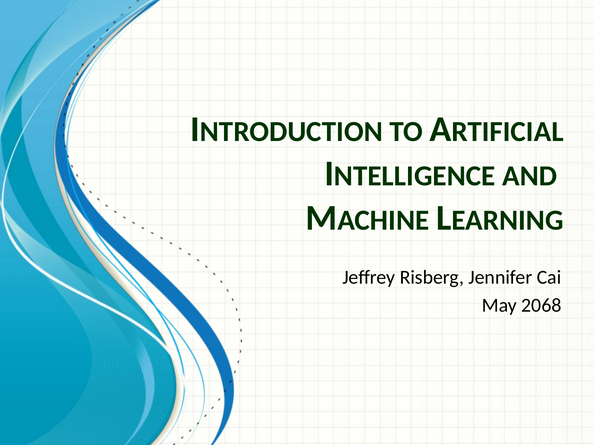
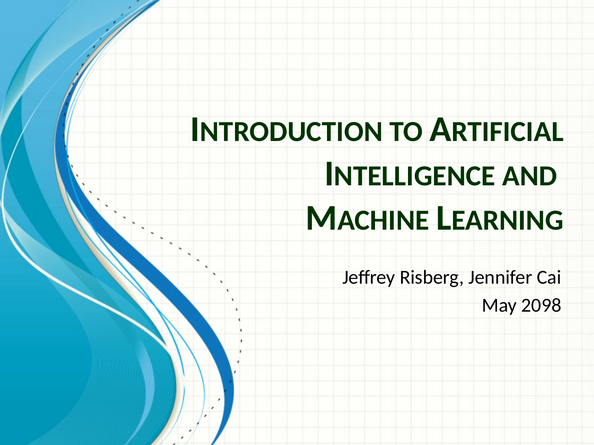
2068: 2068 -> 2098 (541, 306)
